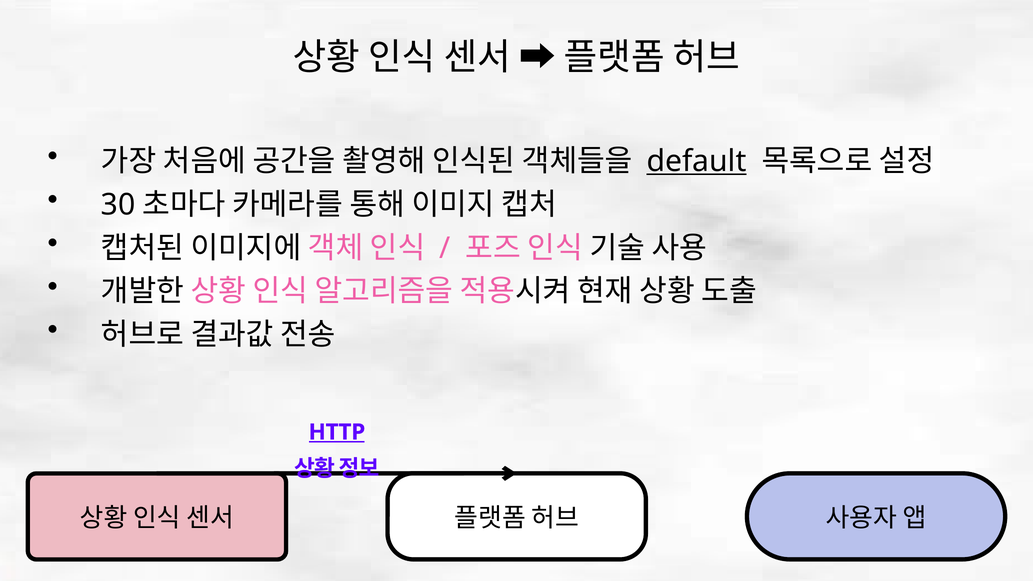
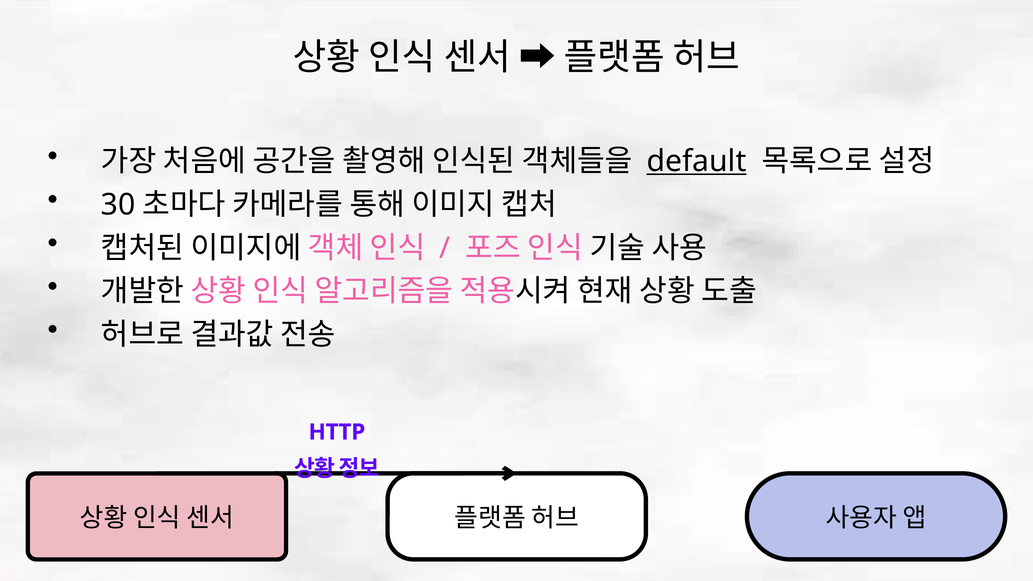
HTTP underline: present -> none (337, 432)
